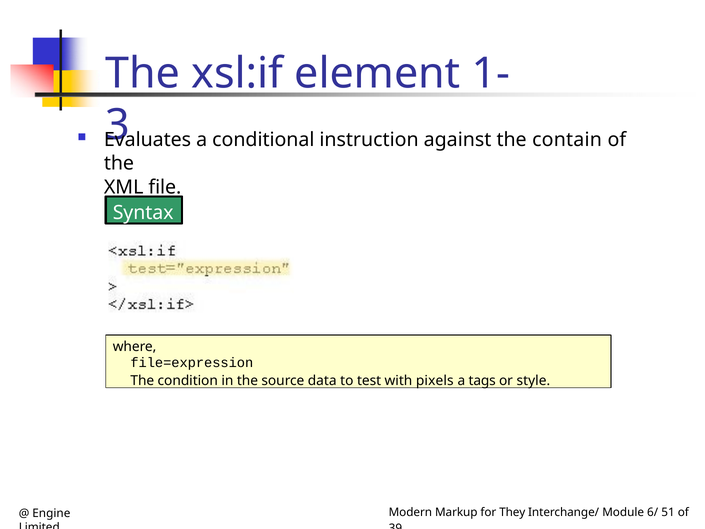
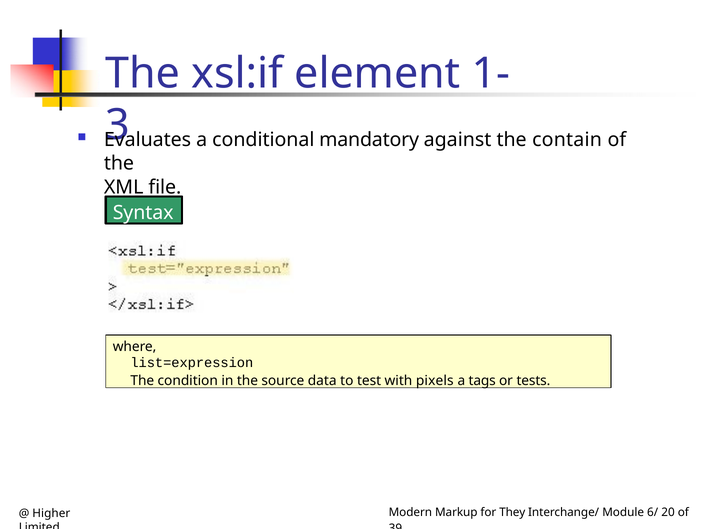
instruction: instruction -> mandatory (369, 140)
file=expression: file=expression -> list=expression (192, 362)
style: style -> tests (533, 380)
51: 51 -> 20 (668, 512)
Engine: Engine -> Higher (51, 513)
